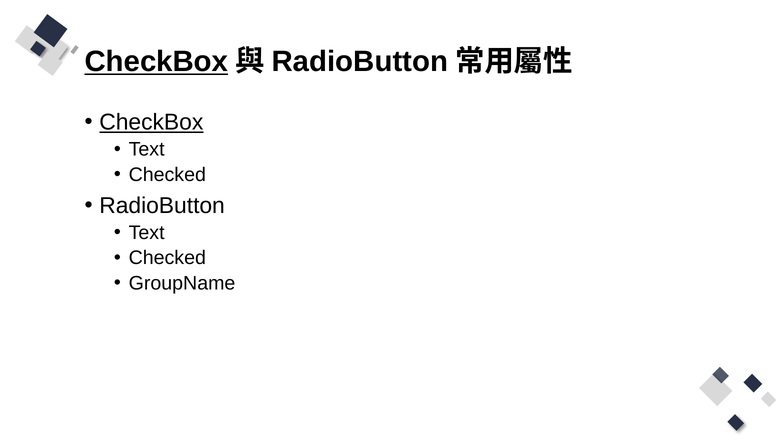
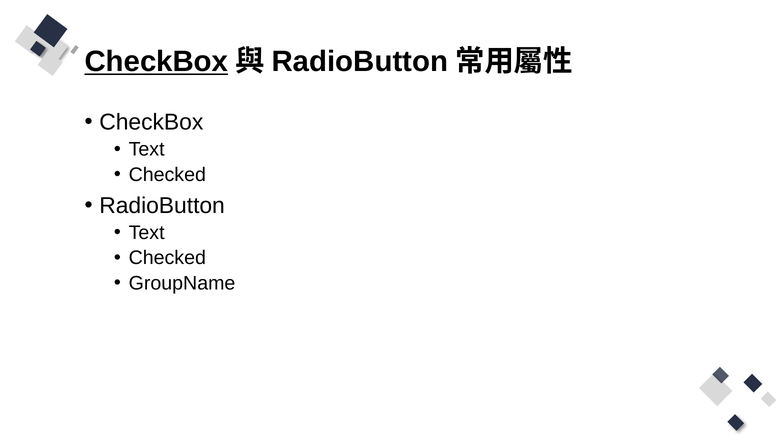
CheckBox underline: present -> none (151, 122)
